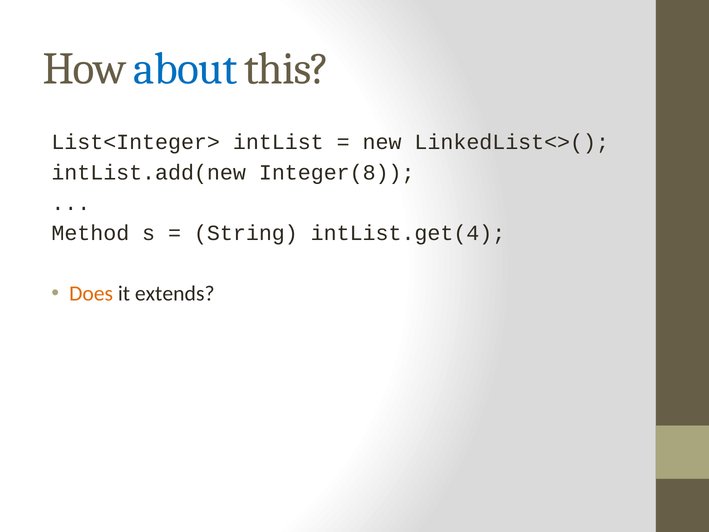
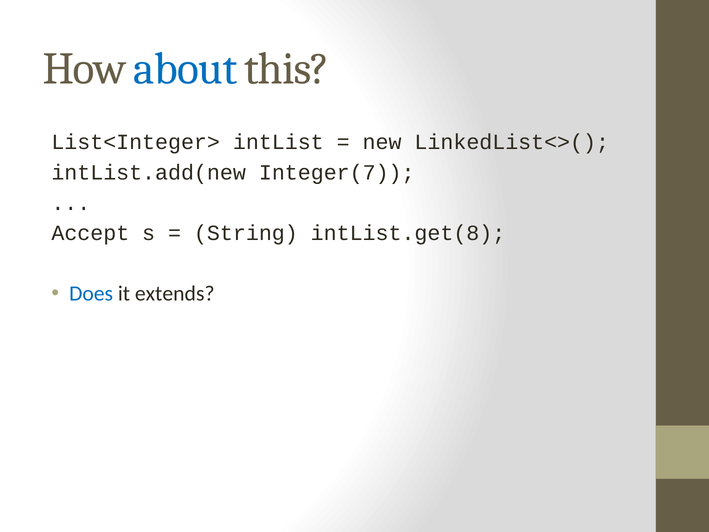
Integer(8: Integer(8 -> Integer(7 (337, 172)
Method: Method -> Accept (90, 233)
intList.get(4: intList.get(4 -> intList.get(8 (408, 233)
Does colour: orange -> blue (91, 294)
